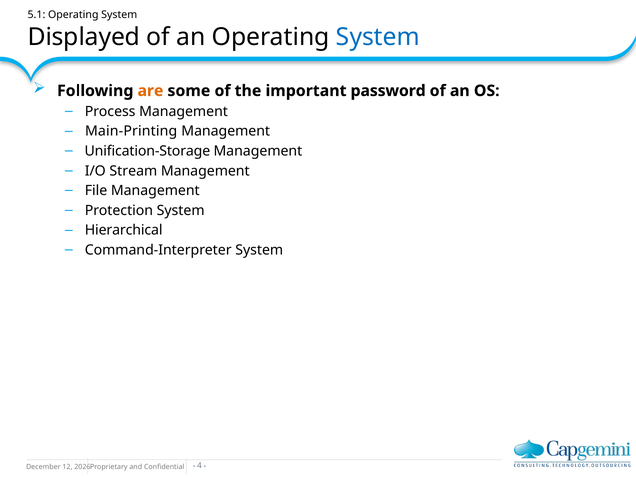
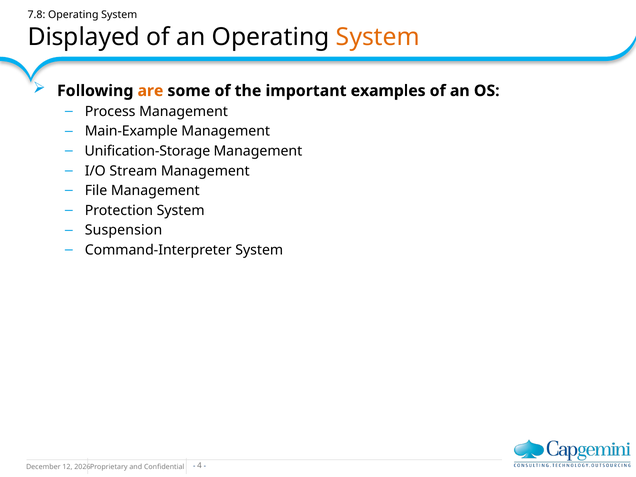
5.1: 5.1 -> 7.8 (36, 15)
System colour: blue -> orange (378, 37)
password: password -> examples (388, 91)
Main-Printing: Main-Printing -> Main-Example (131, 131)
Hierarchical: Hierarchical -> Suspension (124, 230)
